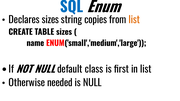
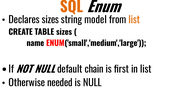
SQL colour: blue -> orange (72, 7)
copies: copies -> model (96, 20)
class: class -> chain (94, 70)
